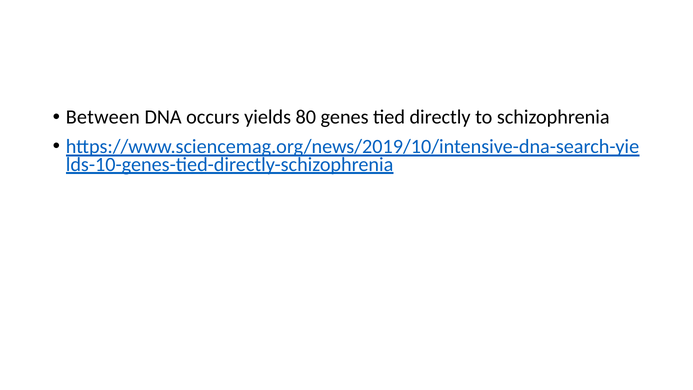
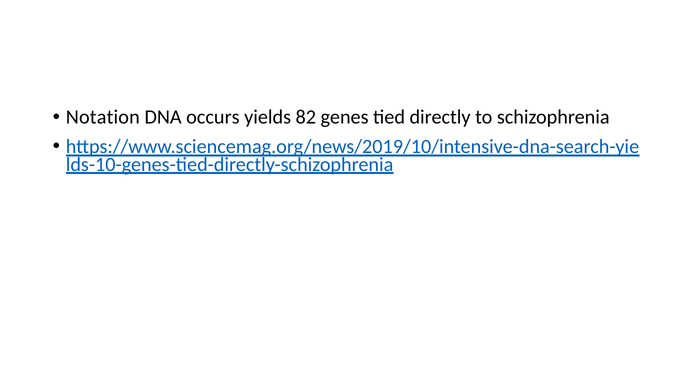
Between: Between -> Notation (103, 117)
80: 80 -> 82 (306, 117)
